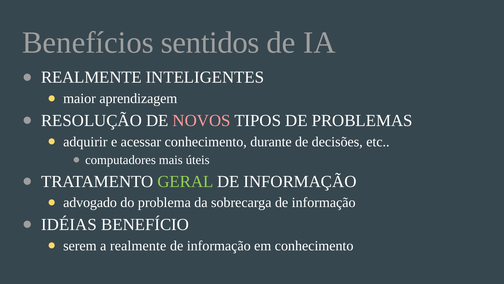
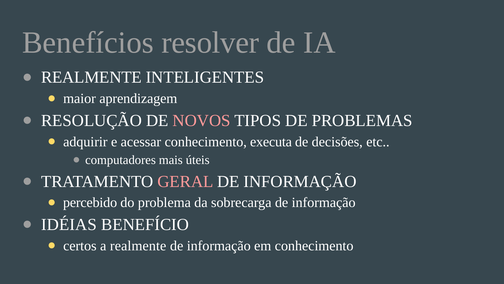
sentidos: sentidos -> resolver (210, 42)
durante: durante -> executa (271, 141)
GERAL colour: light green -> pink (185, 181)
advogado: advogado -> percebido (90, 202)
serem: serem -> certos (80, 245)
